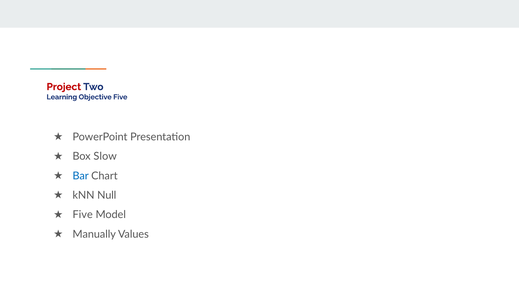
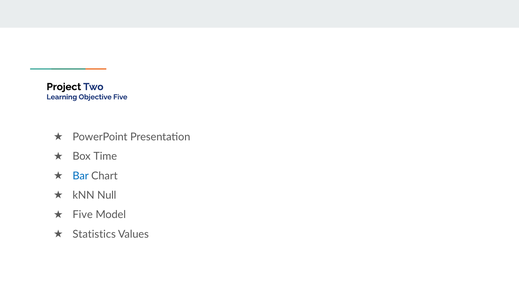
Project colour: red -> black (64, 87)
Slow: Slow -> Time (105, 156)
Manually: Manually -> Statistics (94, 234)
